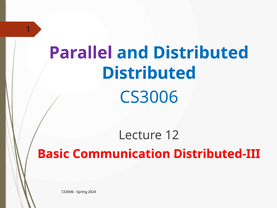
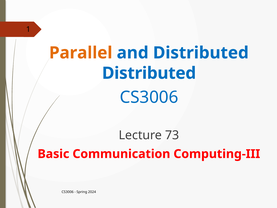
Parallel colour: purple -> orange (81, 53)
12: 12 -> 73 (172, 135)
Distributed-III: Distributed-III -> Computing-III (217, 154)
